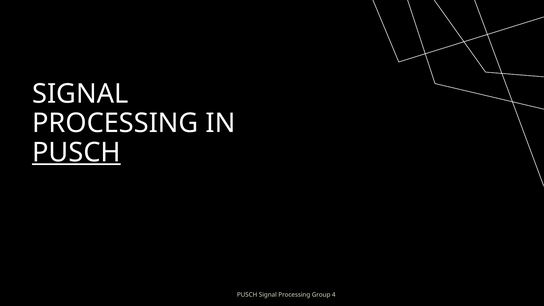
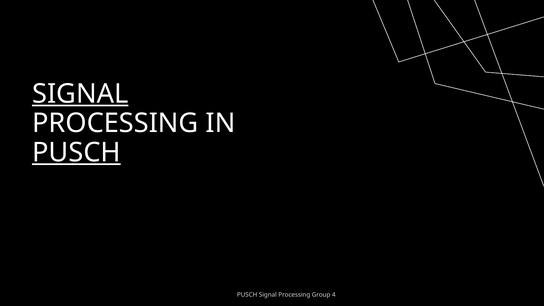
SIGNAL underline: none -> present (80, 94)
